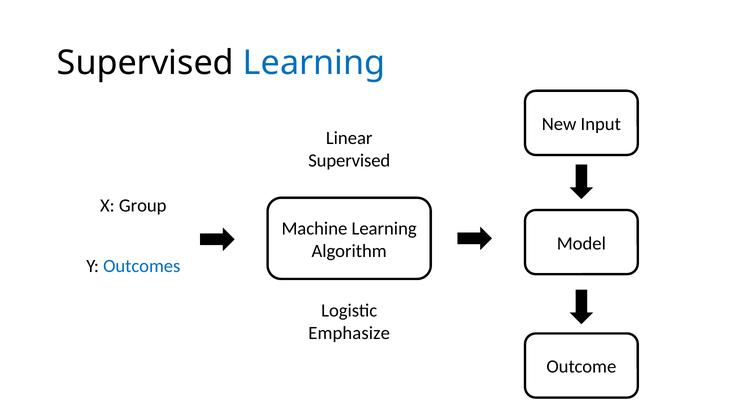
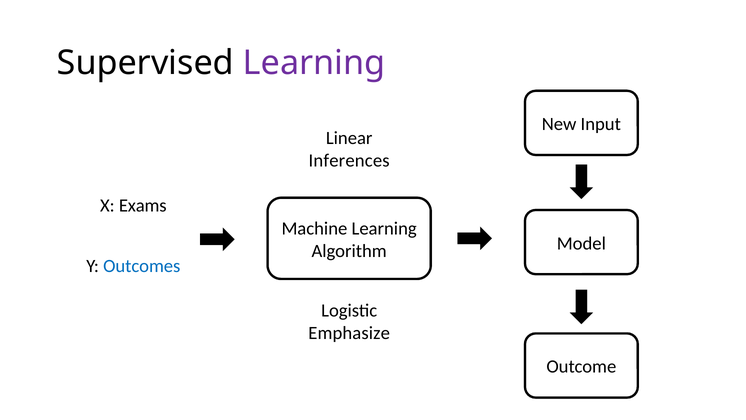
Learning colour: blue -> purple (314, 63)
Supervised: Supervised -> Inferences (349, 160)
Group: Group -> Exams (143, 205)
